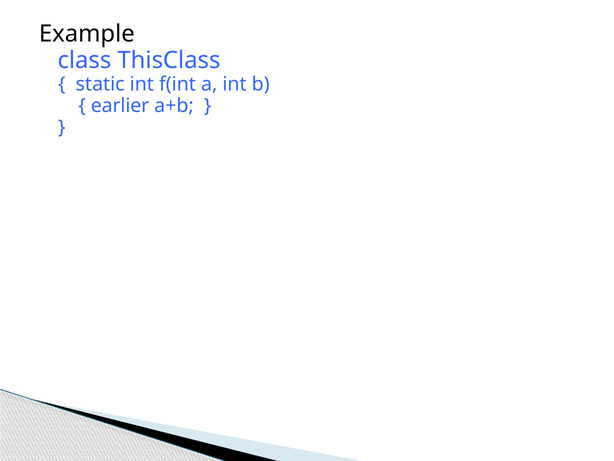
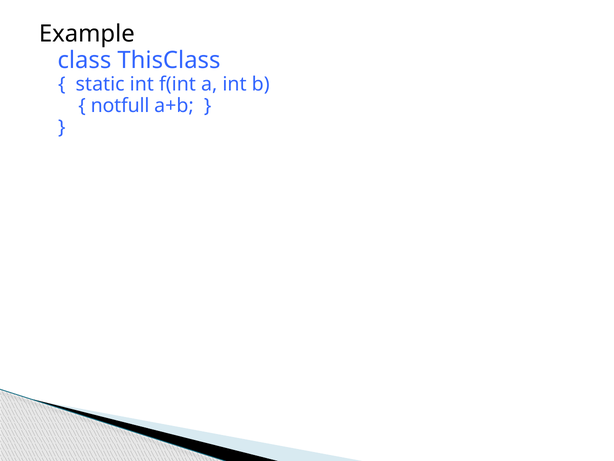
earlier: earlier -> notfull (120, 106)
